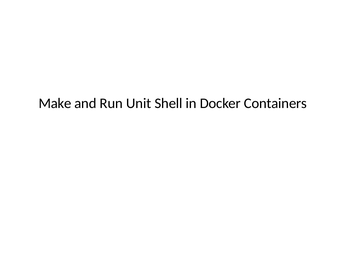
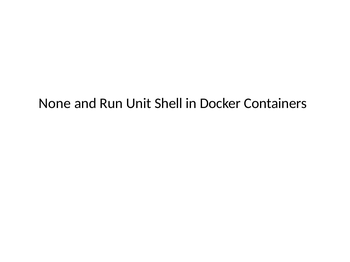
Make: Make -> None (55, 104)
